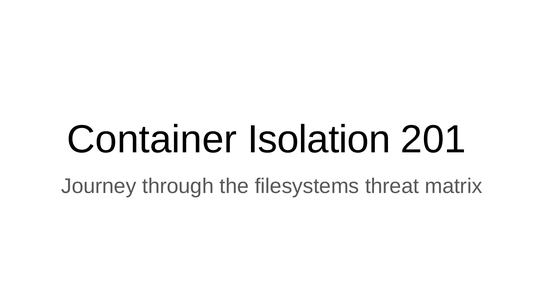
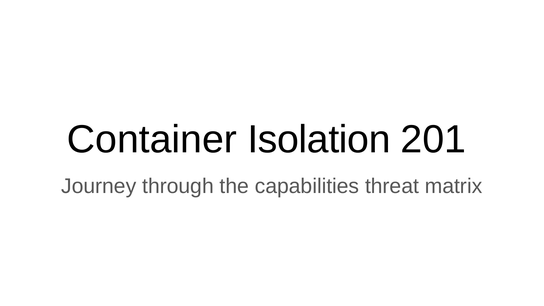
filesystems: filesystems -> capabilities (307, 186)
